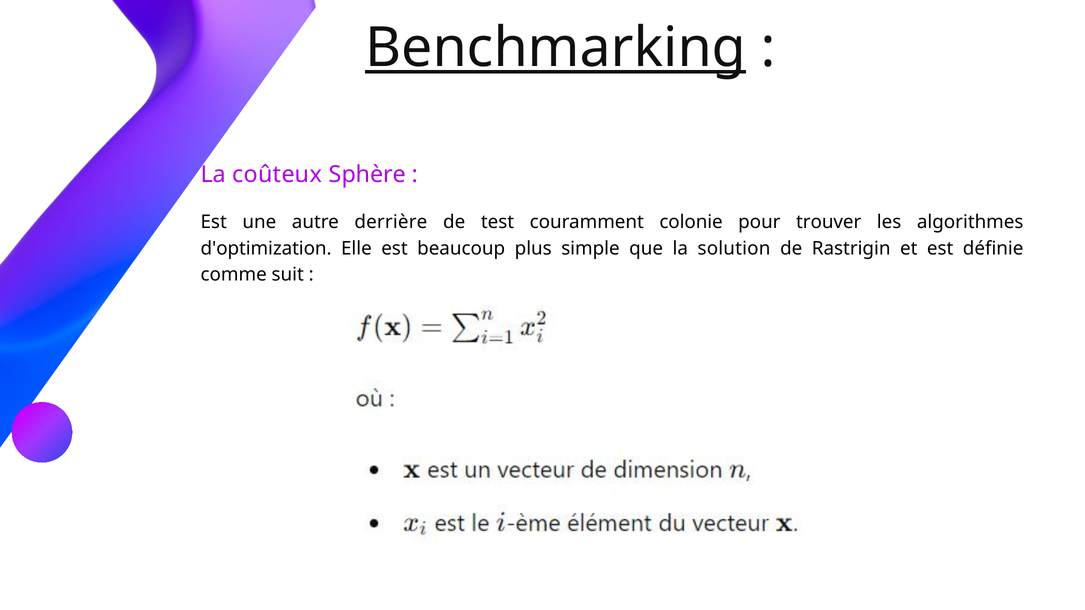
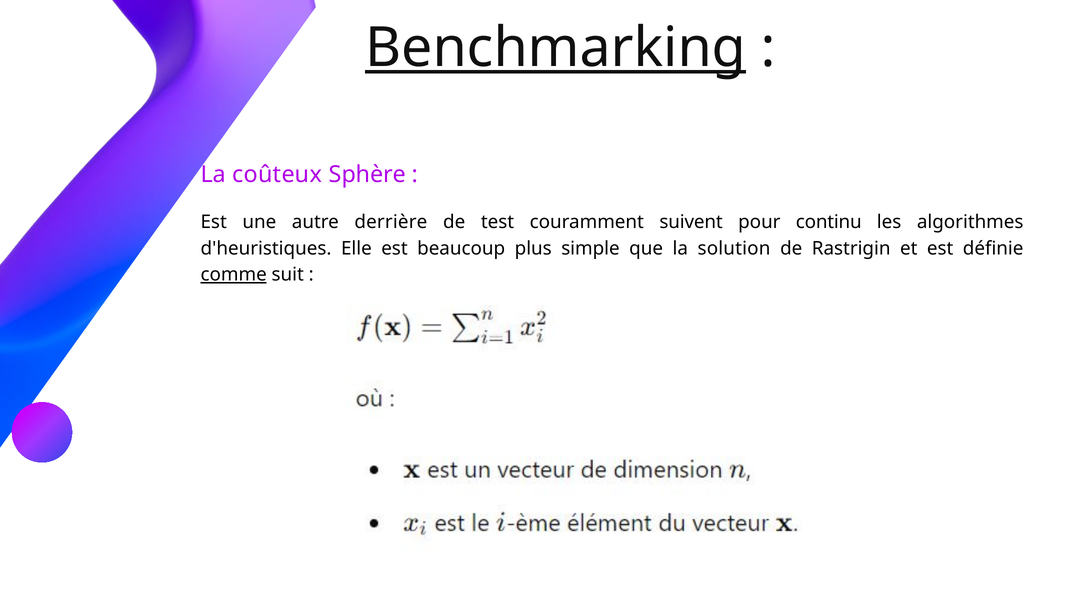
colonie: colonie -> suivent (691, 222)
trouver: trouver -> continu (829, 222)
d'optimization: d'optimization -> d'heuristiques (266, 248)
comme underline: none -> present (234, 275)
